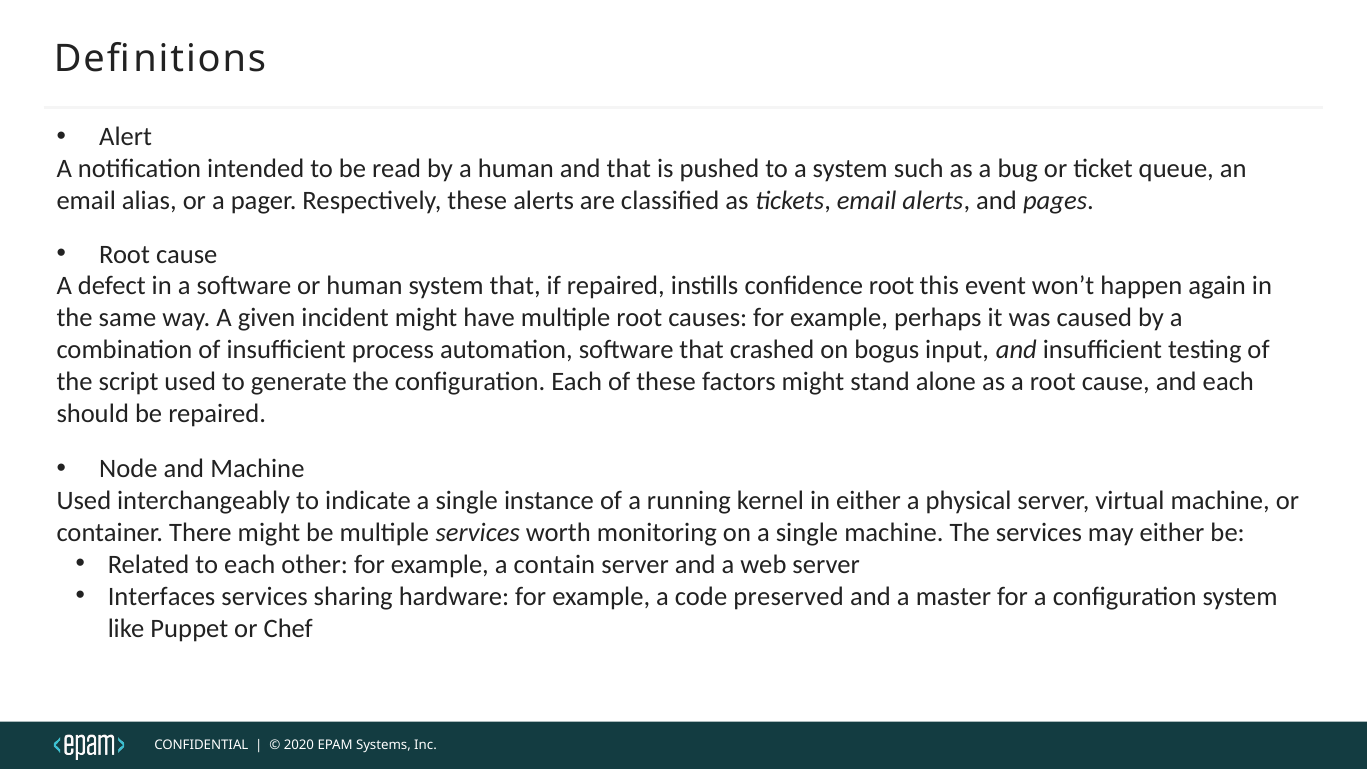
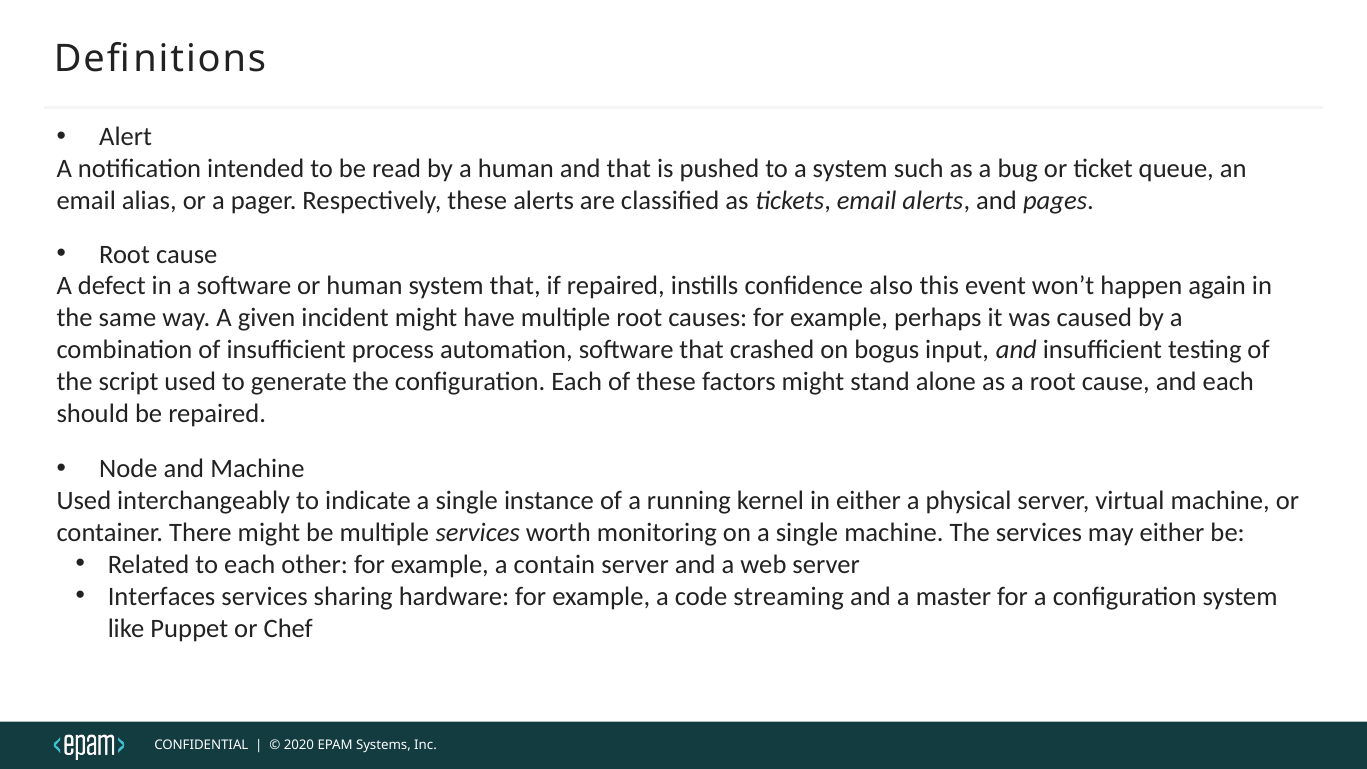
confidence root: root -> also (891, 286)
preserved: preserved -> streaming (789, 596)
